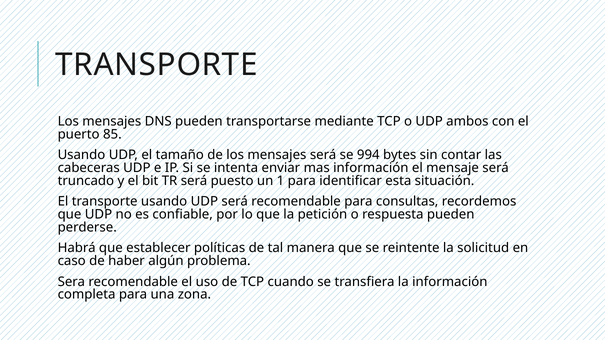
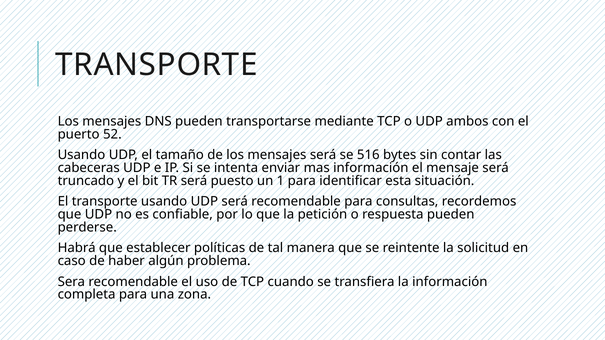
85: 85 -> 52 (112, 134)
994: 994 -> 516 (368, 155)
